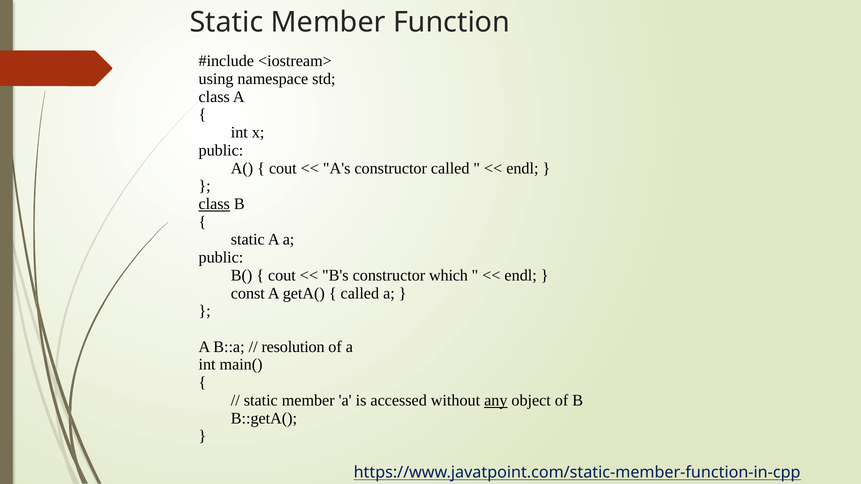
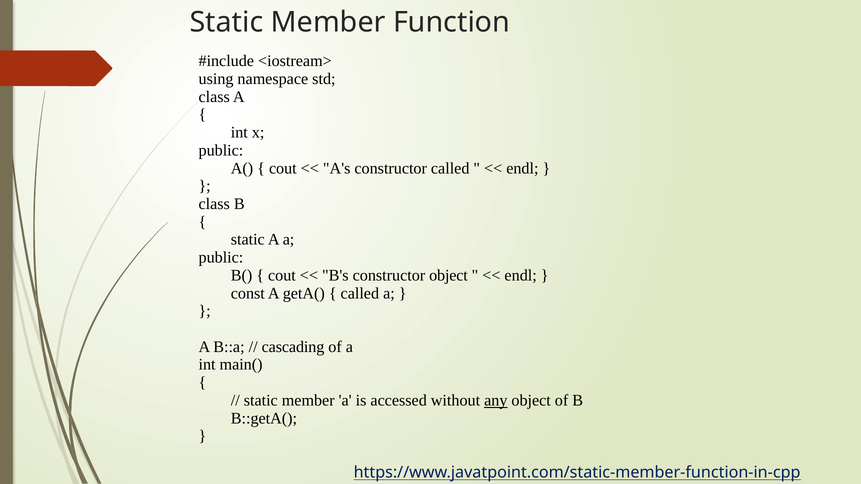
class underline: present -> none (214, 204)
constructor which: which -> object (448, 276)
resolution: resolution -> cascading (293, 347)
